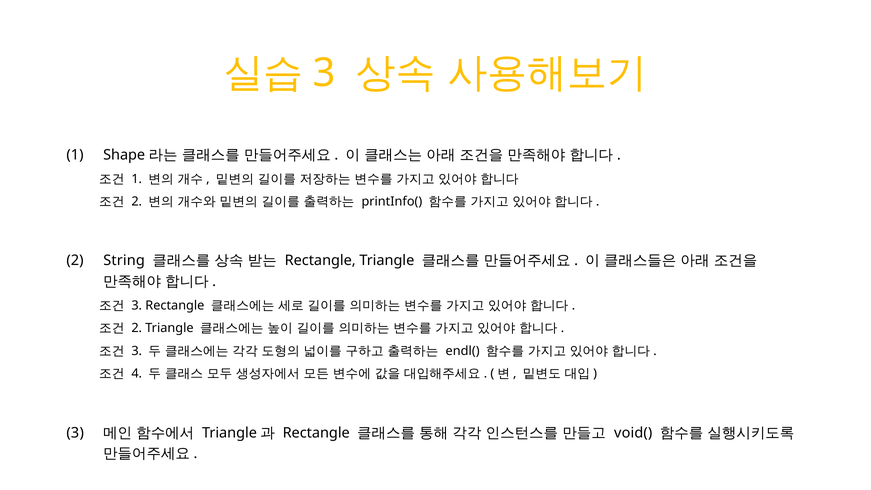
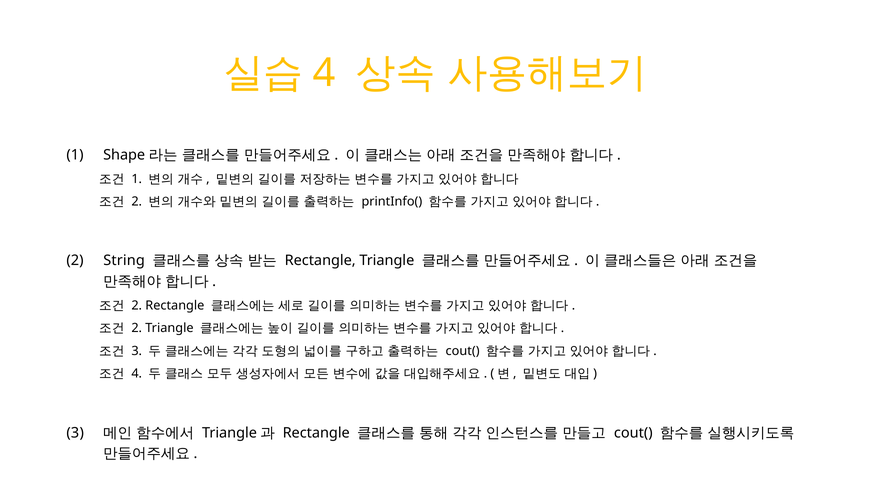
3: 3 -> 4 (324, 73)
3: 3 -> 2 (137, 305)
endl(: endl( -> cout( (463, 351)
void(: void( -> cout( (633, 433)
